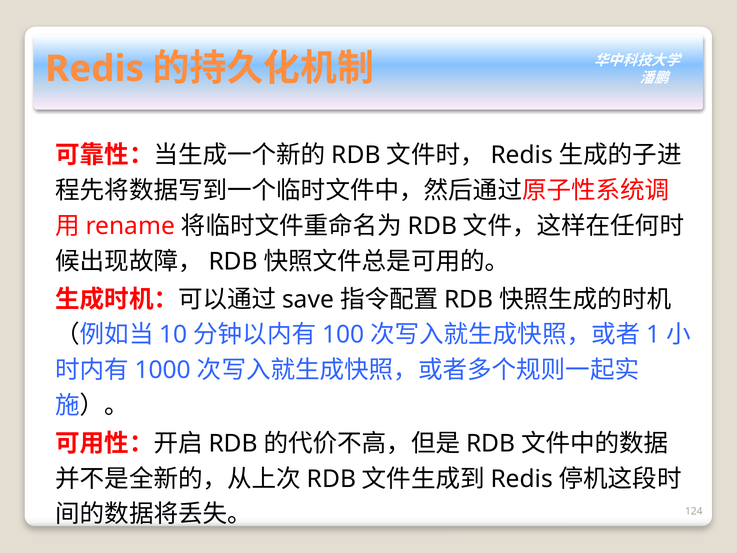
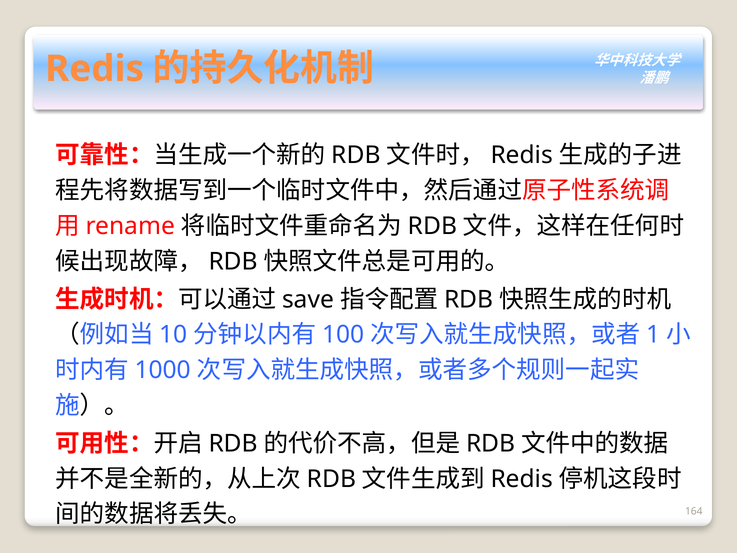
124: 124 -> 164 (694, 511)
